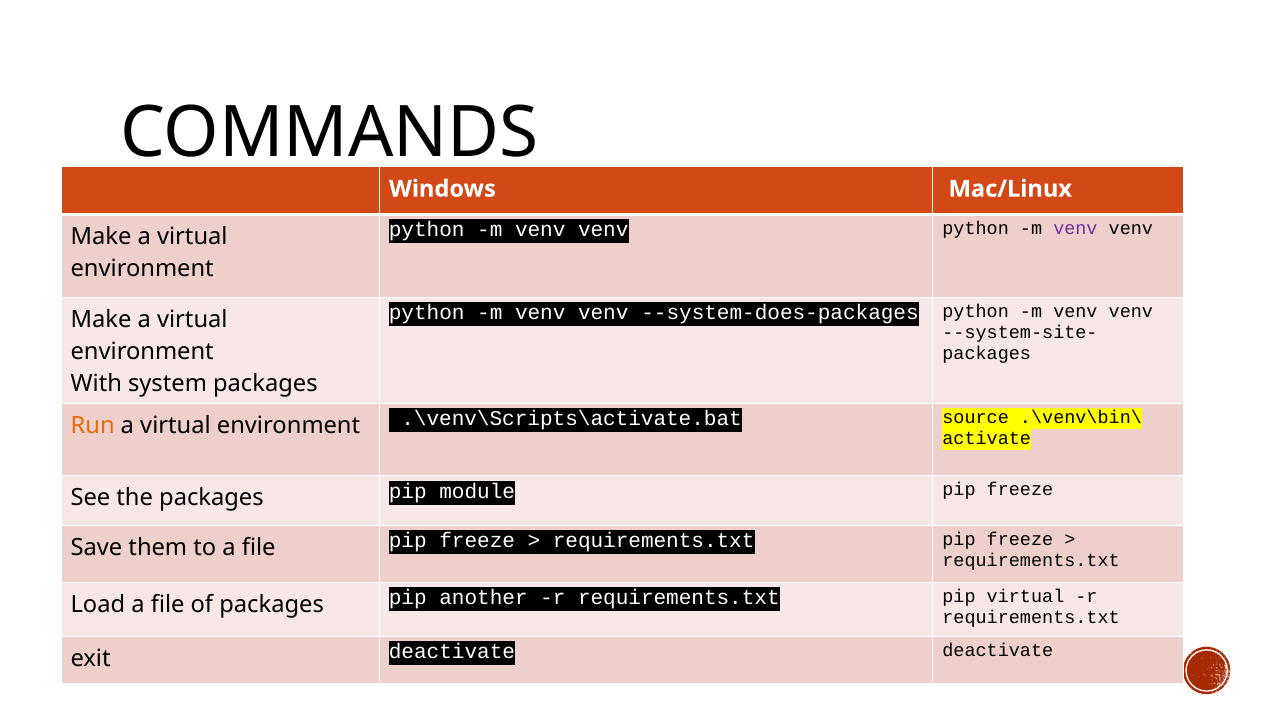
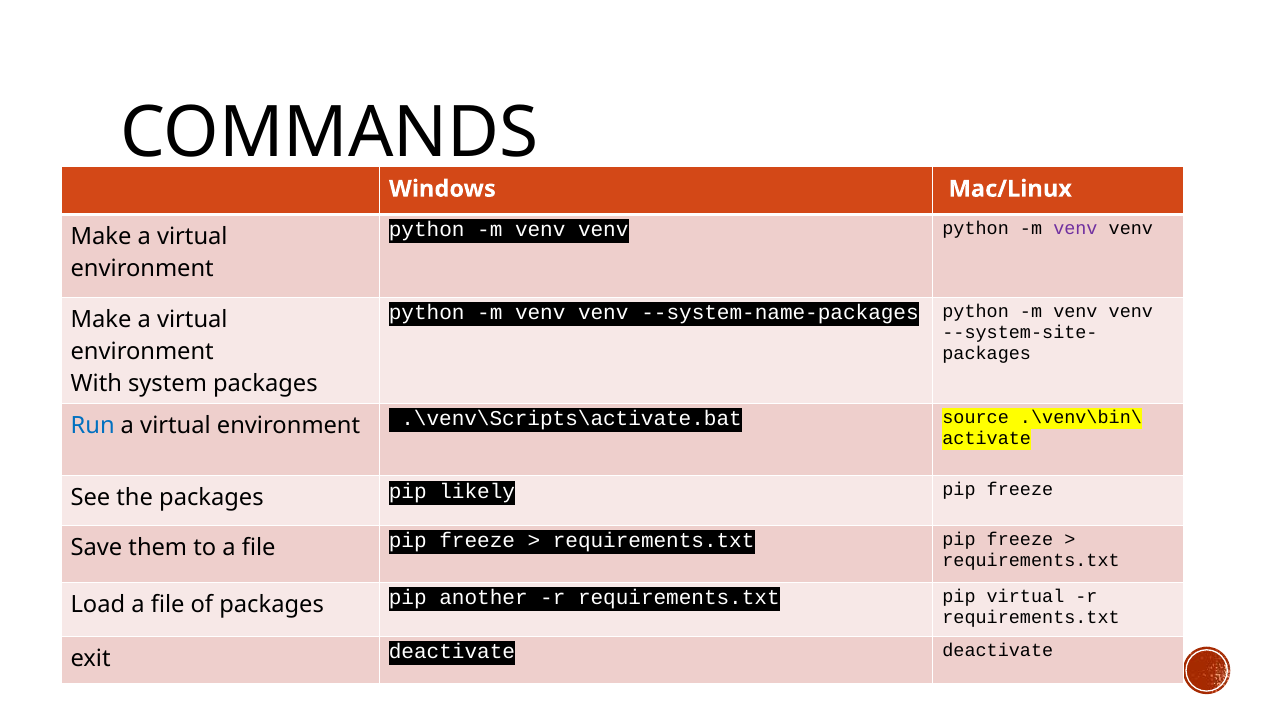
--system-does-packages: --system-does-packages -> --system-name-packages (780, 312)
Run colour: orange -> blue (93, 426)
module: module -> likely (477, 491)
